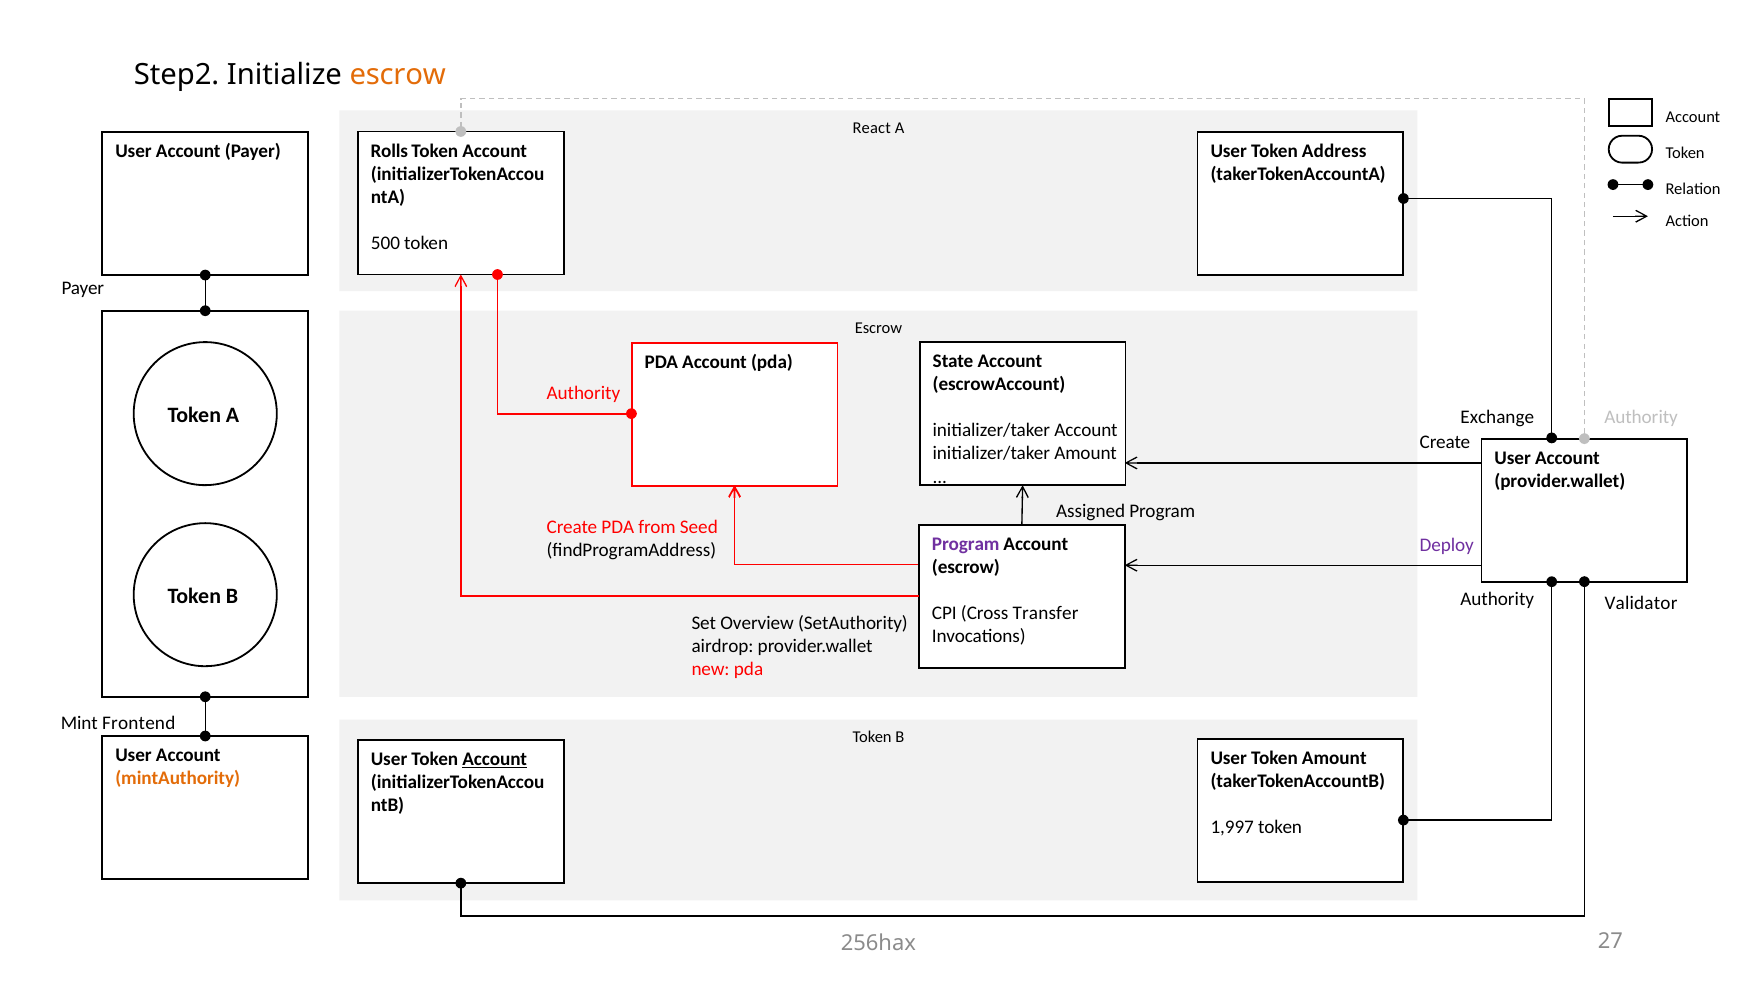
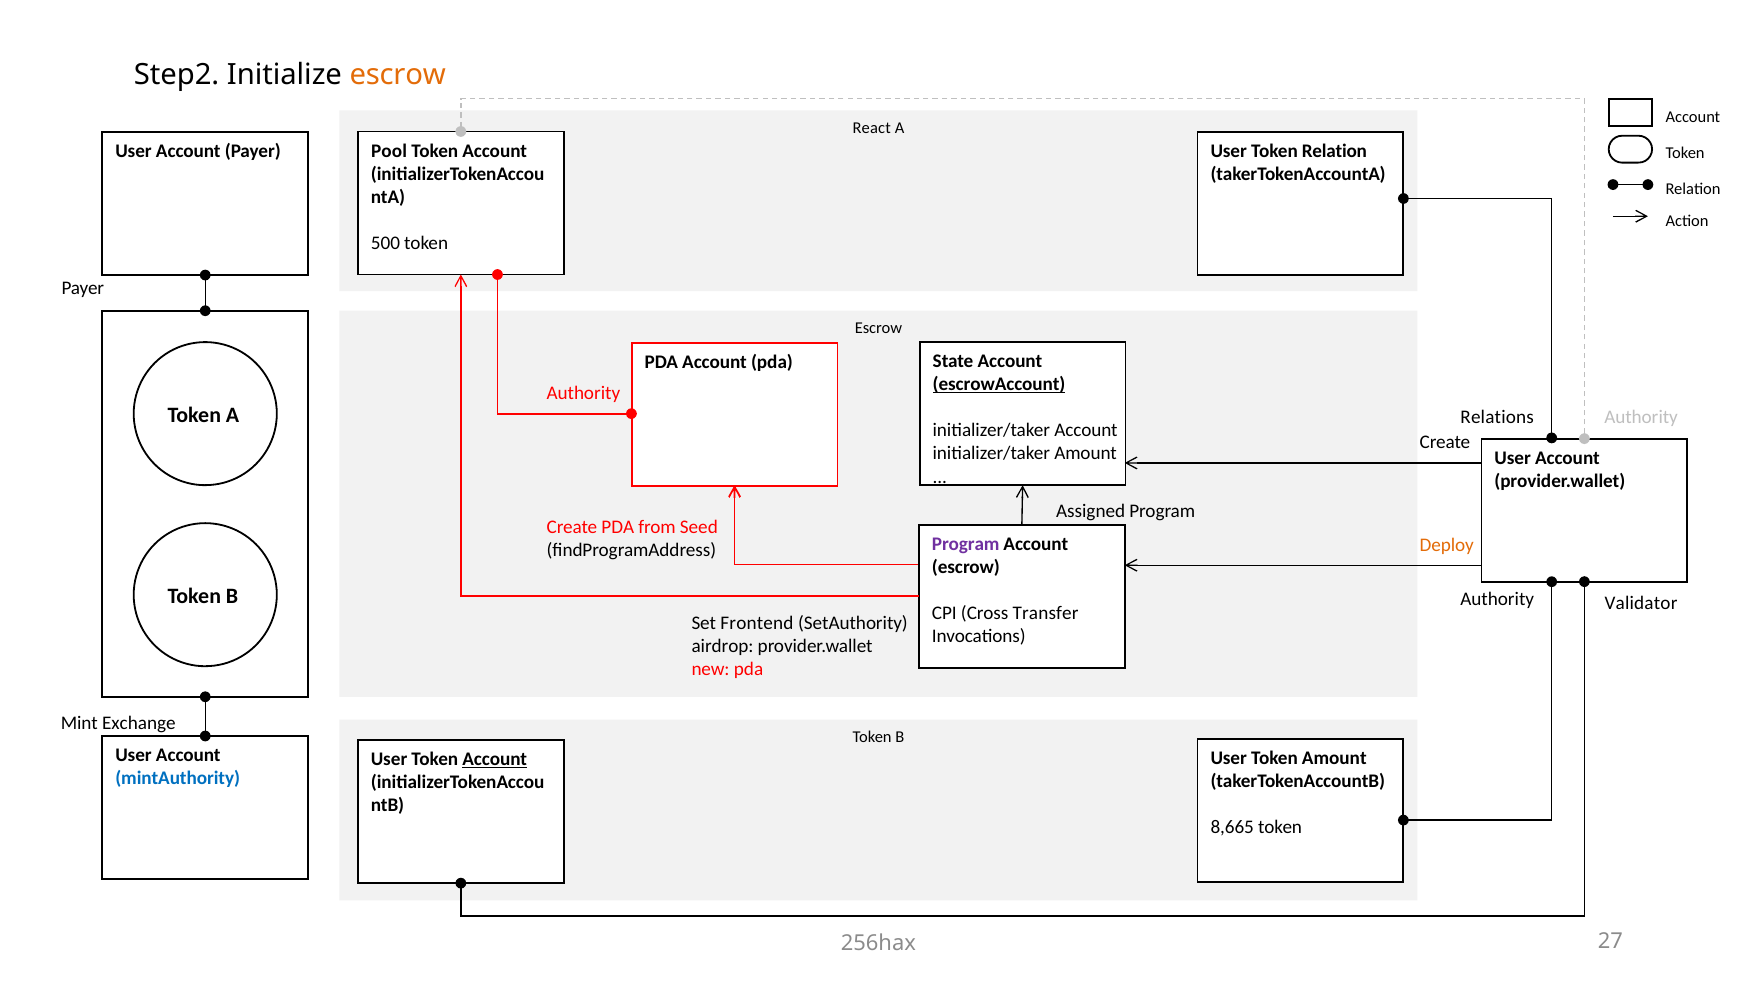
Rolls: Rolls -> Pool (389, 151)
Token Address: Address -> Relation (1334, 151)
escrowAccount underline: none -> present (999, 385)
Exchange: Exchange -> Relations (1497, 418)
Deploy colour: purple -> orange (1447, 545)
Overview: Overview -> Frontend (757, 623)
Frontend: Frontend -> Exchange (139, 724)
mintAuthority colour: orange -> blue (178, 779)
1,997: 1,997 -> 8,665 (1232, 828)
